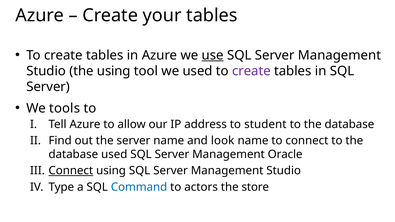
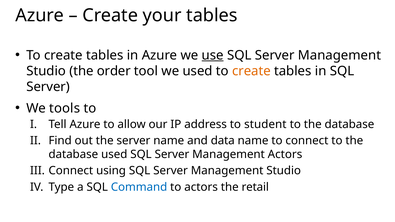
the using: using -> order (114, 71)
create colour: purple -> orange (251, 71)
look: look -> data (223, 141)
Management Oracle: Oracle -> Actors (285, 155)
Connect underline: present -> none (71, 171)
store: store -> retail (255, 187)
